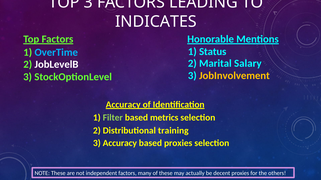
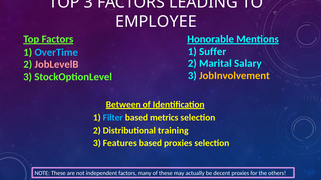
INDICATES: INDICATES -> EMPLOYEE (156, 22)
Status: Status -> Suffer (213, 52)
JobLevelB colour: white -> pink (56, 65)
Accuracy: Accuracy -> Between (123, 105)
Filter colour: light green -> light blue (113, 118)
3 Accuracy: Accuracy -> Features (120, 144)
